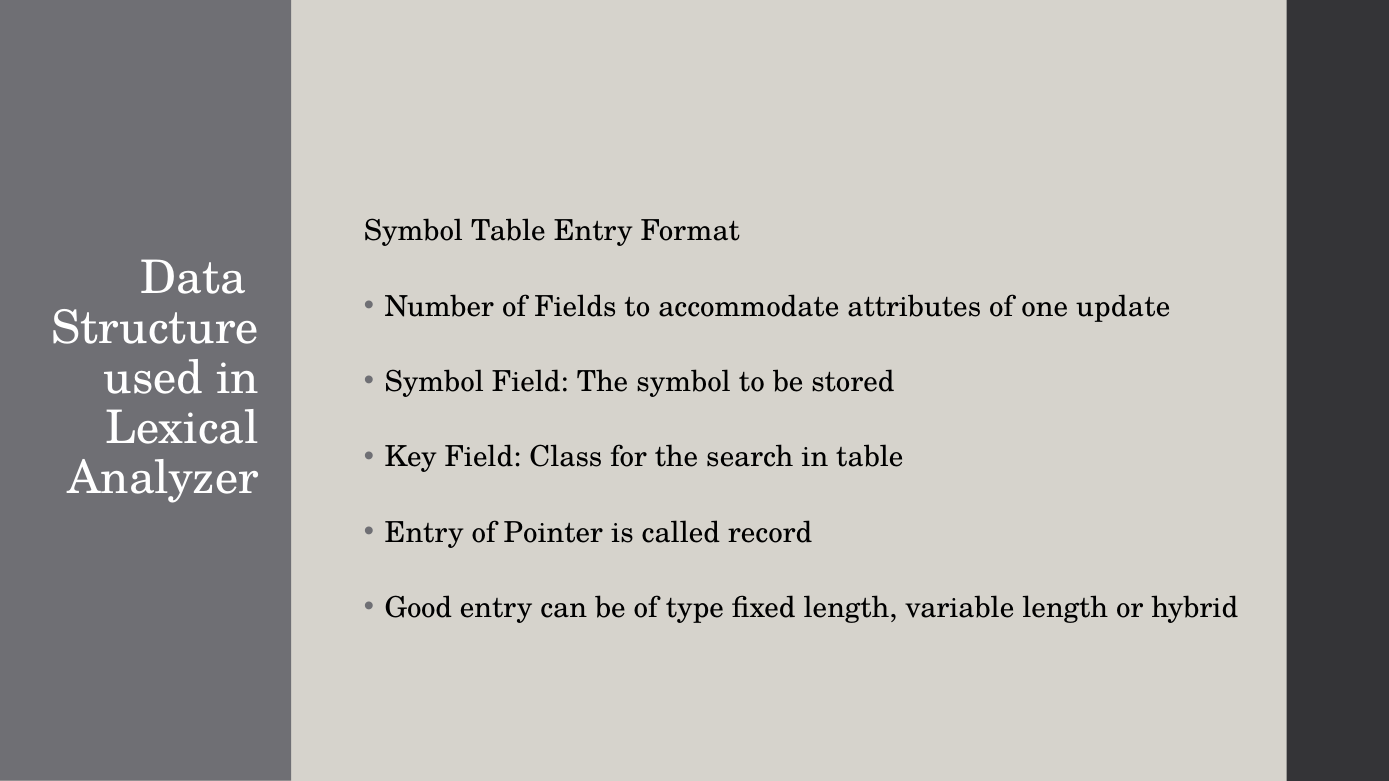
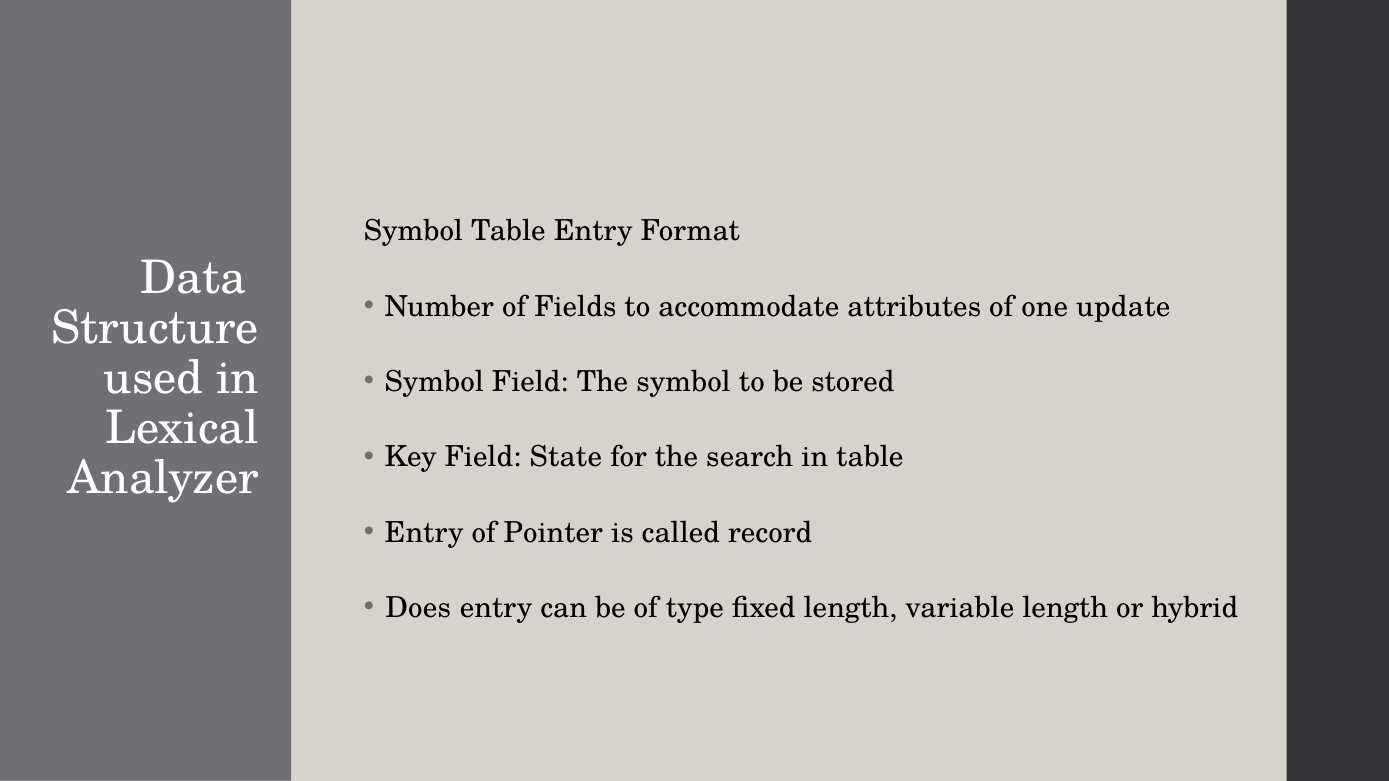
Class: Class -> State (566, 457)
Good: Good -> Does (418, 608)
